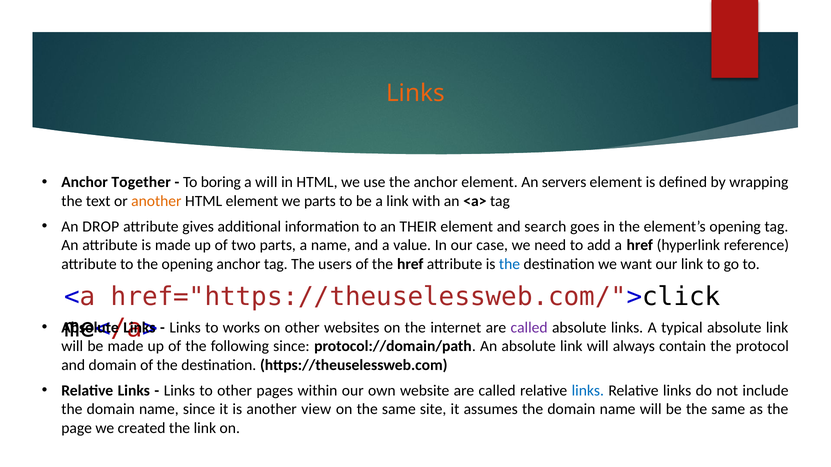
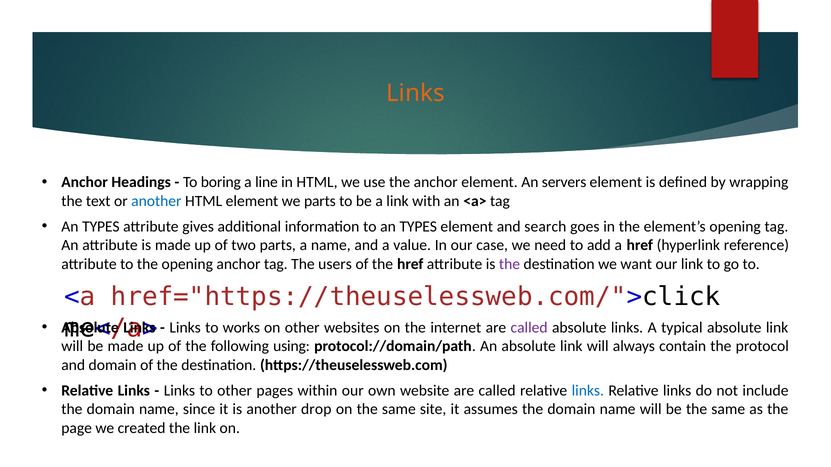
Together: Together -> Headings (141, 183)
a will: will -> line (266, 183)
another colour: orange -> blue (156, 201)
DROP: DROP -> TYPES (101, 227)
to an THEIR: THEIR -> TYPES (418, 227)
the colour: blue -> purple (510, 264)
following since: since -> using (292, 347)
view: view -> drop (316, 410)
